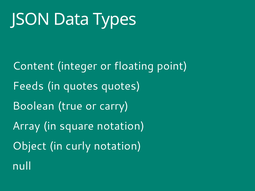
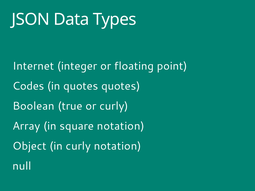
Content: Content -> Internet (33, 66)
Feeds: Feeds -> Codes (28, 86)
or carry: carry -> curly (114, 106)
